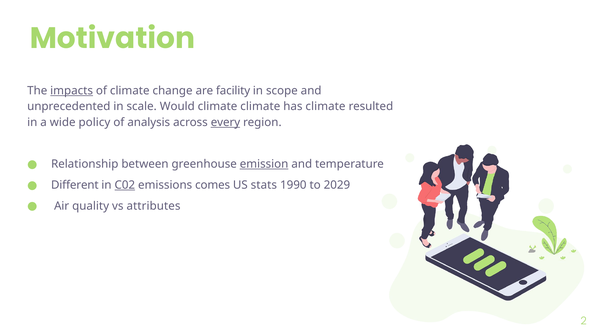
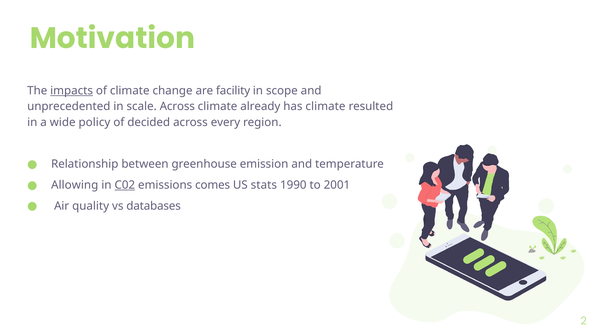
scale Would: Would -> Across (177, 107)
climate climate: climate -> already (260, 107)
analysis: analysis -> decided (149, 122)
every underline: present -> none (225, 122)
emission underline: present -> none (264, 164)
Different: Different -> Allowing (75, 185)
2029: 2029 -> 2001 (337, 185)
attributes: attributes -> databases (154, 206)
